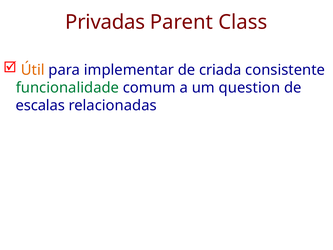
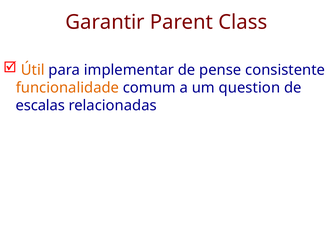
Privadas: Privadas -> Garantir (105, 22)
criada: criada -> pense (220, 70)
funcionalidade colour: green -> orange (67, 88)
